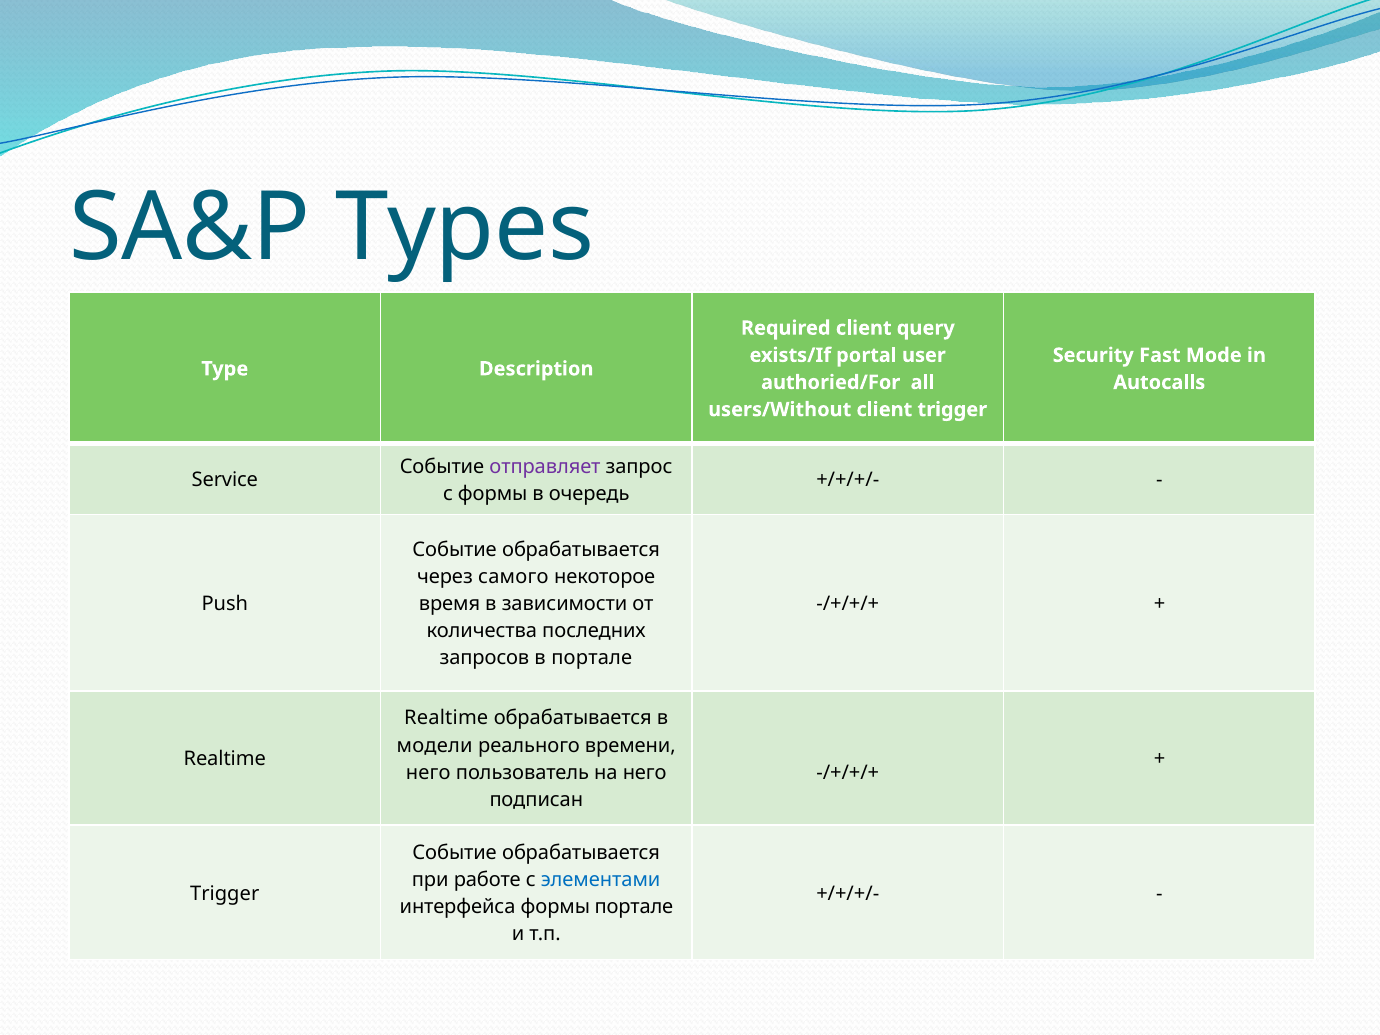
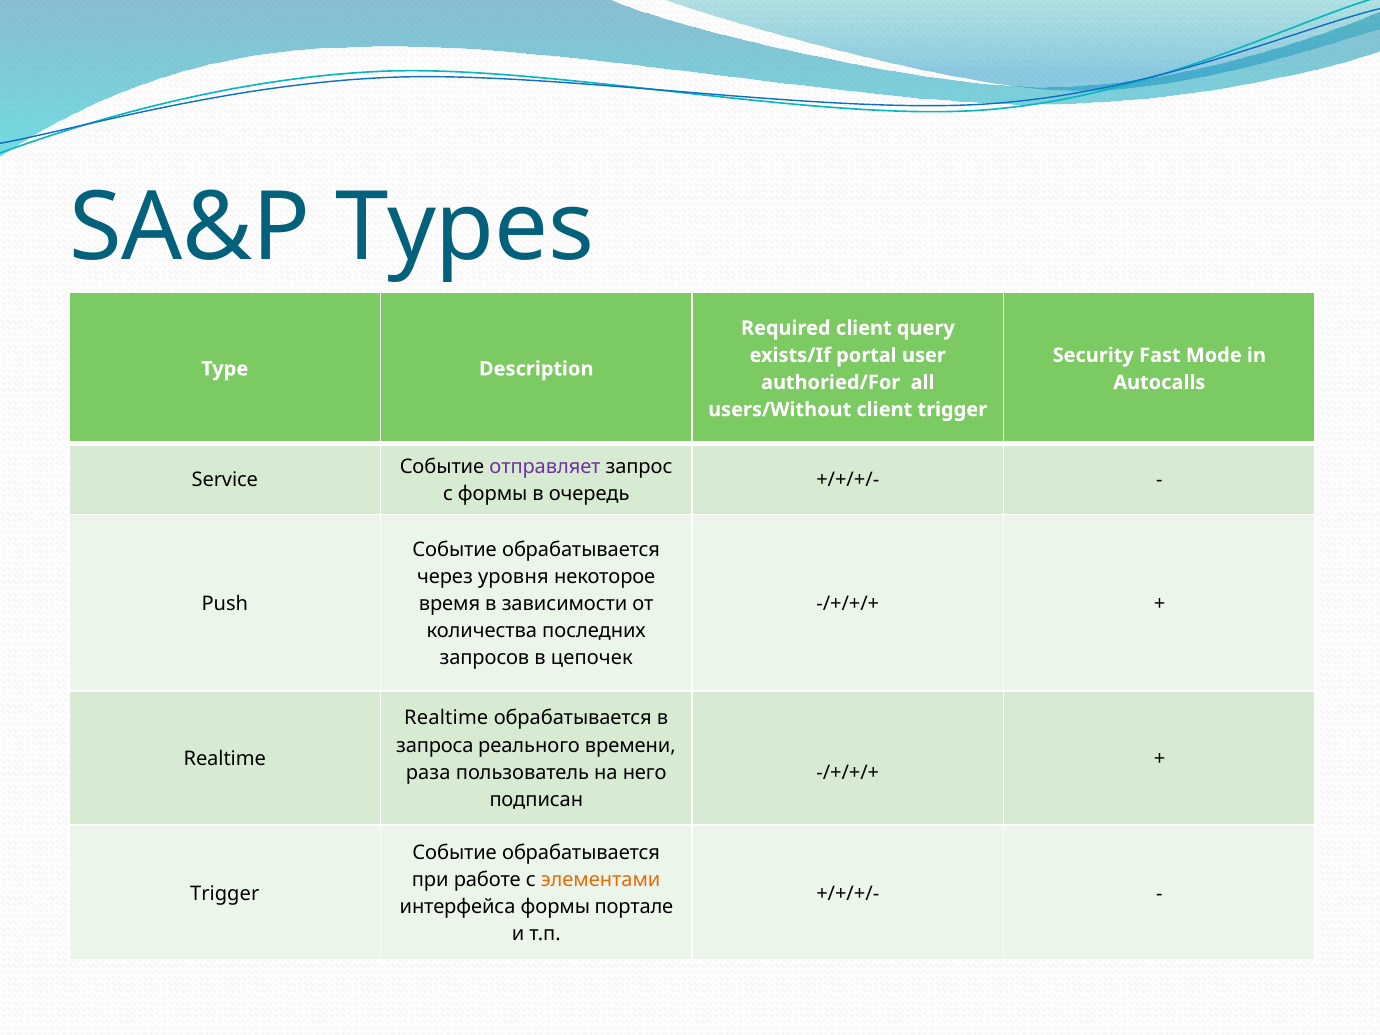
самого: самого -> уровня (513, 577)
в портале: портале -> цепочек (592, 658)
модели: модели -> запроса (435, 746)
него: него -> раза (428, 773)
элементами colour: blue -> orange (601, 880)
